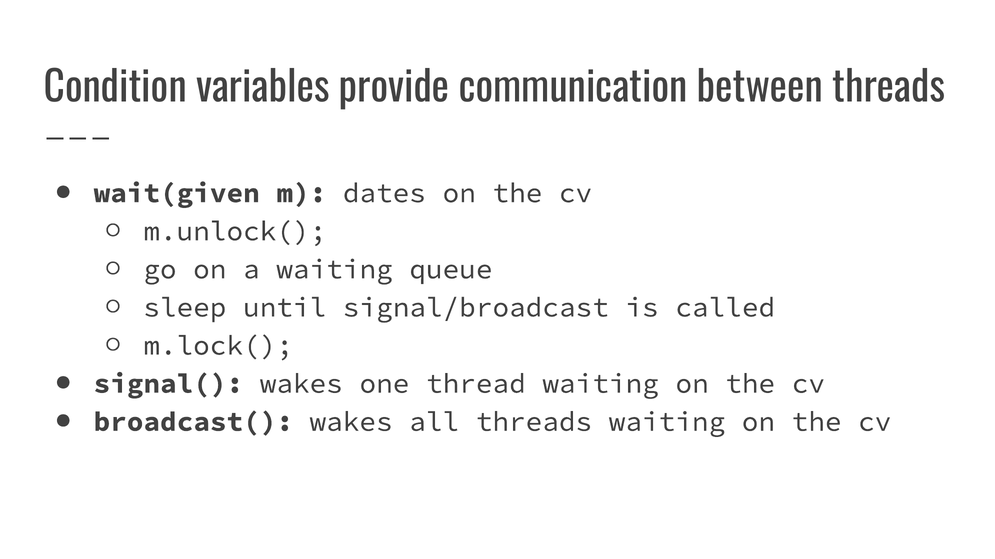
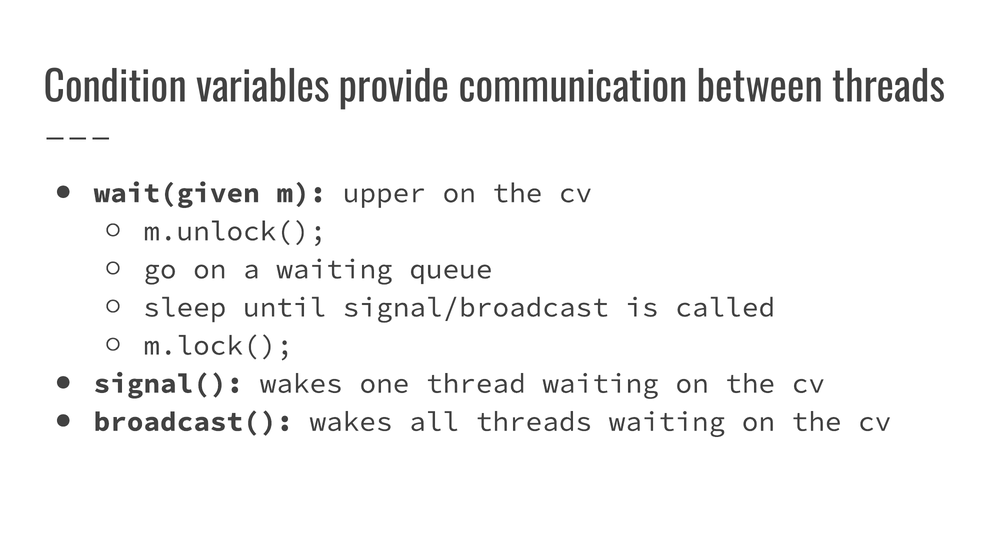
dates: dates -> upper (384, 193)
